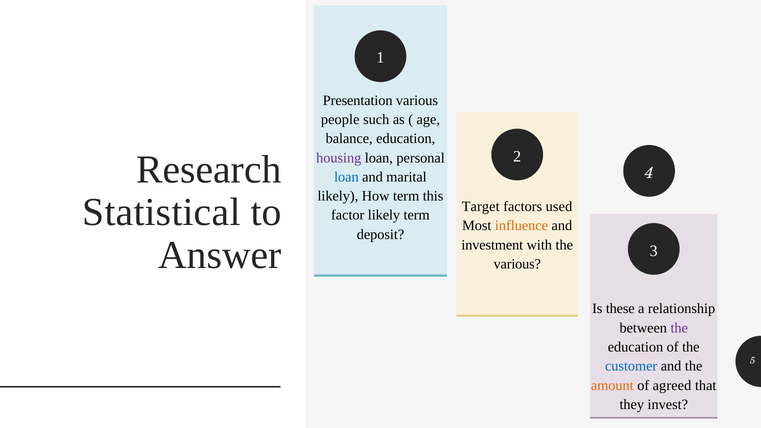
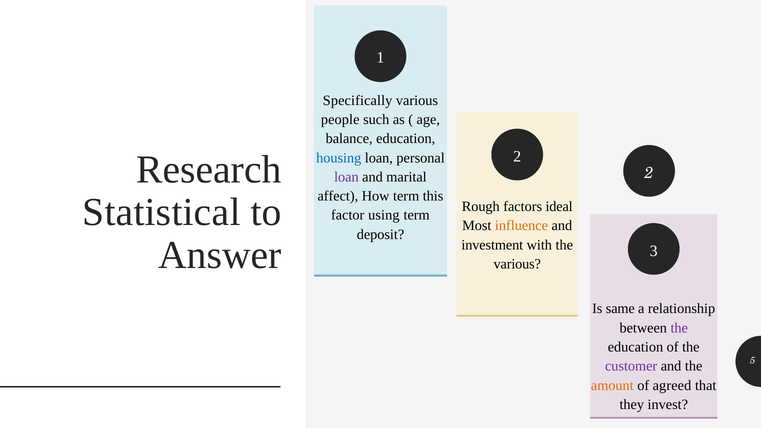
Presentation: Presentation -> Specifically (358, 100)
housing colour: purple -> blue (339, 158)
4: 4 -> 2 (649, 173)
loan colour: blue -> purple (346, 177)
likely: likely -> affect (338, 196)
Target: Target -> Rough (481, 207)
used: used -> ideal (559, 207)
factor likely: likely -> using (384, 215)
these: these -> same (620, 309)
customer colour: blue -> purple (631, 366)
